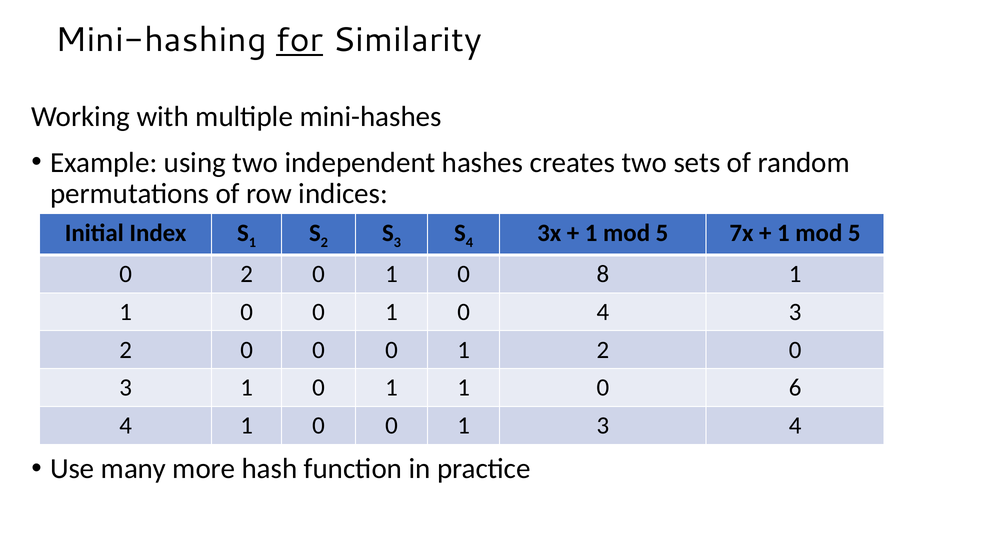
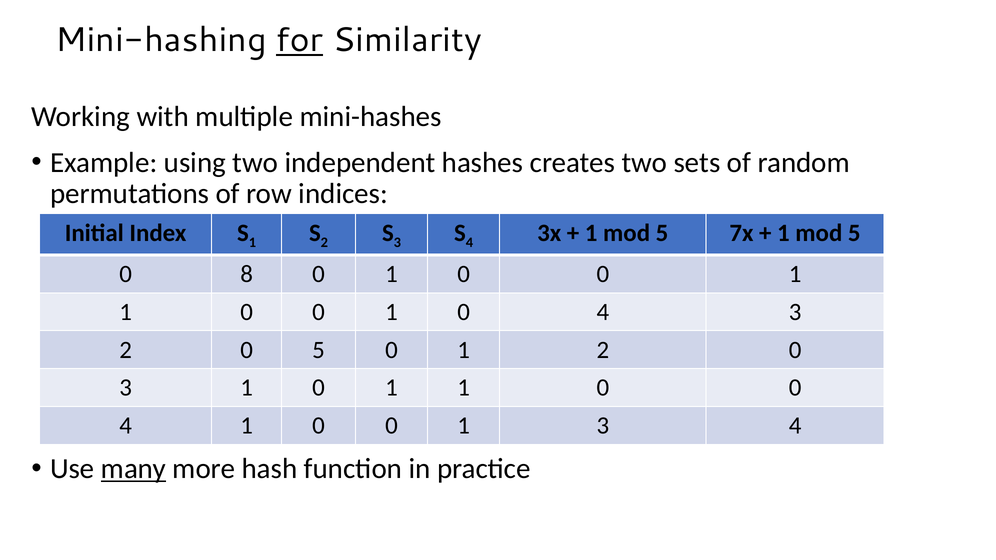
0 2: 2 -> 8 (247, 274)
0 1 0 8: 8 -> 0 (603, 274)
2 0 0: 0 -> 5 (318, 350)
6: 6 -> 0 (795, 388)
many underline: none -> present (134, 469)
